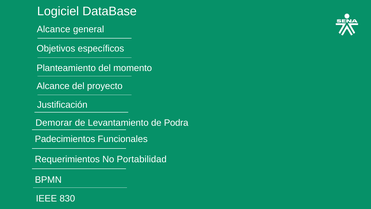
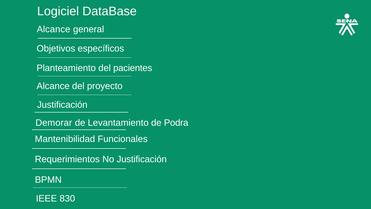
momento: momento -> pacientes (133, 68)
Padecimientos: Padecimientos -> Mantenibilidad (65, 139)
No Portabilidad: Portabilidad -> Justificación (142, 159)
